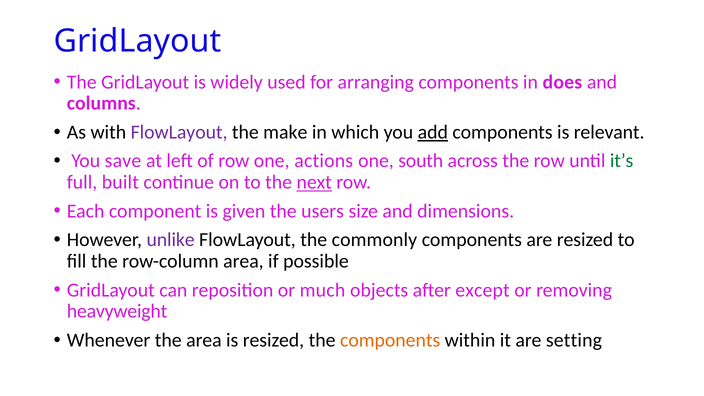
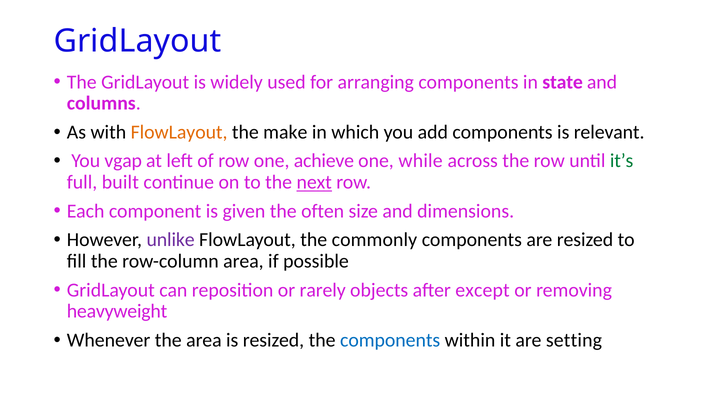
does: does -> state (563, 82)
FlowLayout colour: purple -> orange (179, 132)
add underline: present -> none (433, 132)
save: save -> vgap (123, 161)
actions: actions -> achieve (324, 161)
south: south -> while (421, 161)
users: users -> often (323, 211)
much: much -> rarely (323, 290)
components colour: orange -> blue (390, 340)
